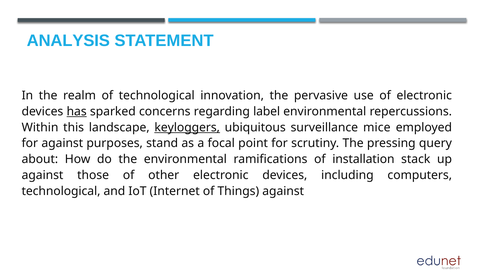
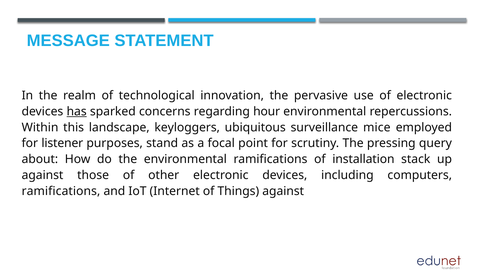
ANALYSIS: ANALYSIS -> MESSAGE (68, 41)
label: label -> hour (267, 112)
keyloggers underline: present -> none (187, 127)
for against: against -> listener (62, 143)
technological: technological -> ramifications (61, 191)
